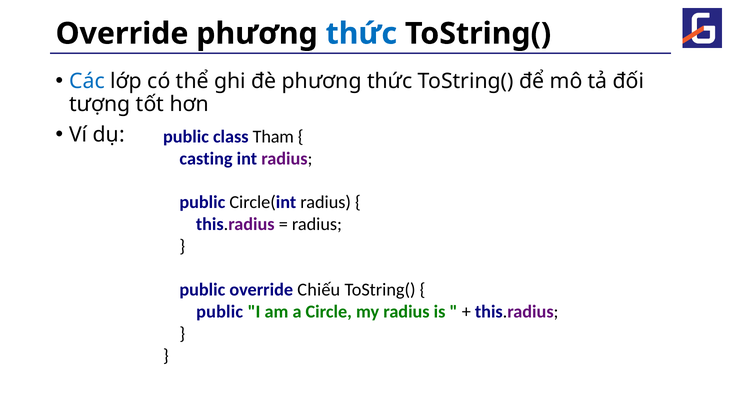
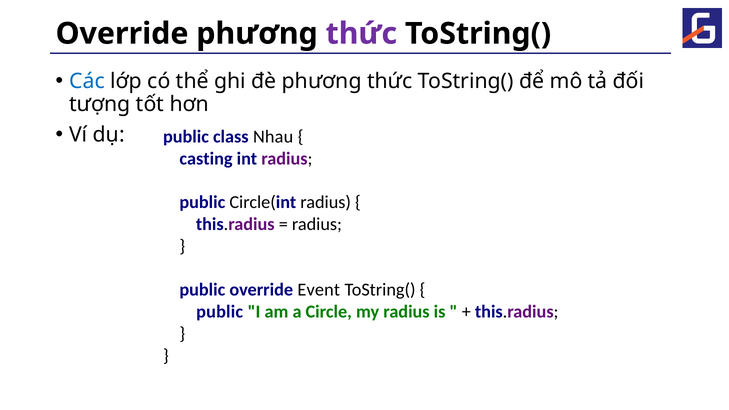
thức colour: blue -> purple (361, 34)
Tham: Tham -> Nhau (273, 137)
Chiếu: Chiếu -> Event (319, 290)
